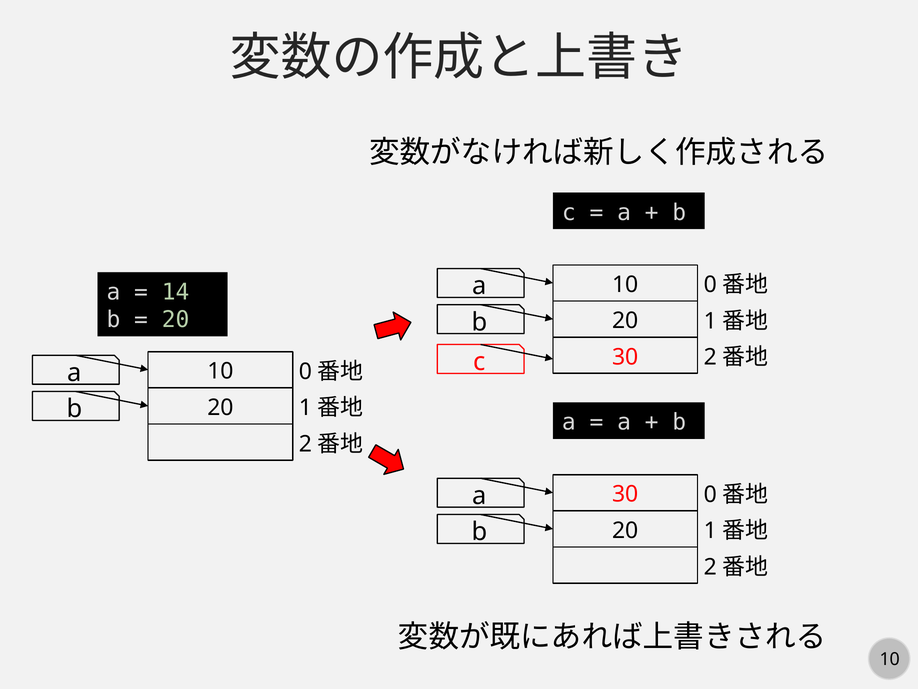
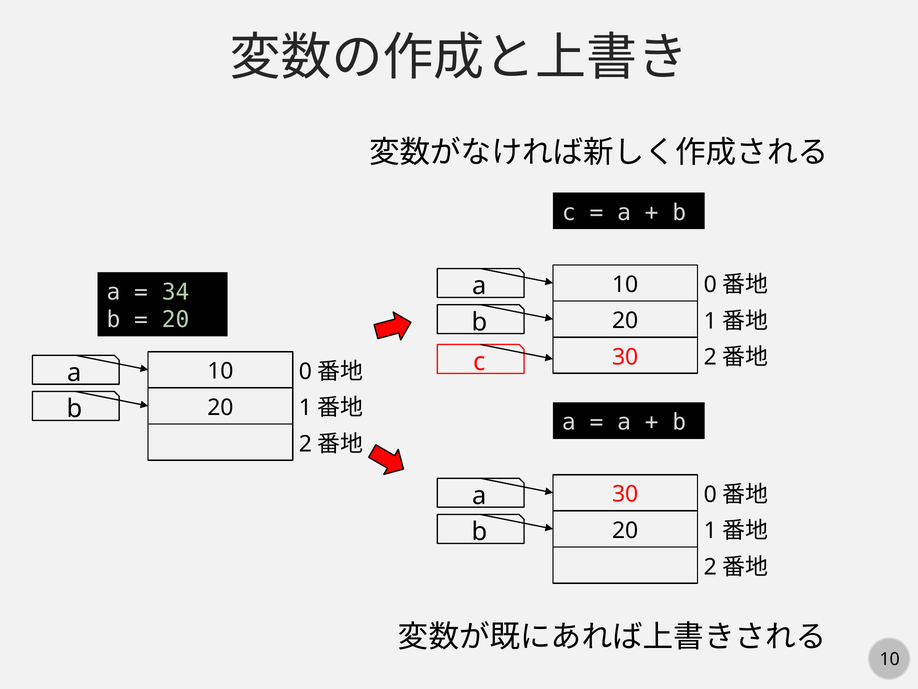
14: 14 -> 34 (176, 292)
